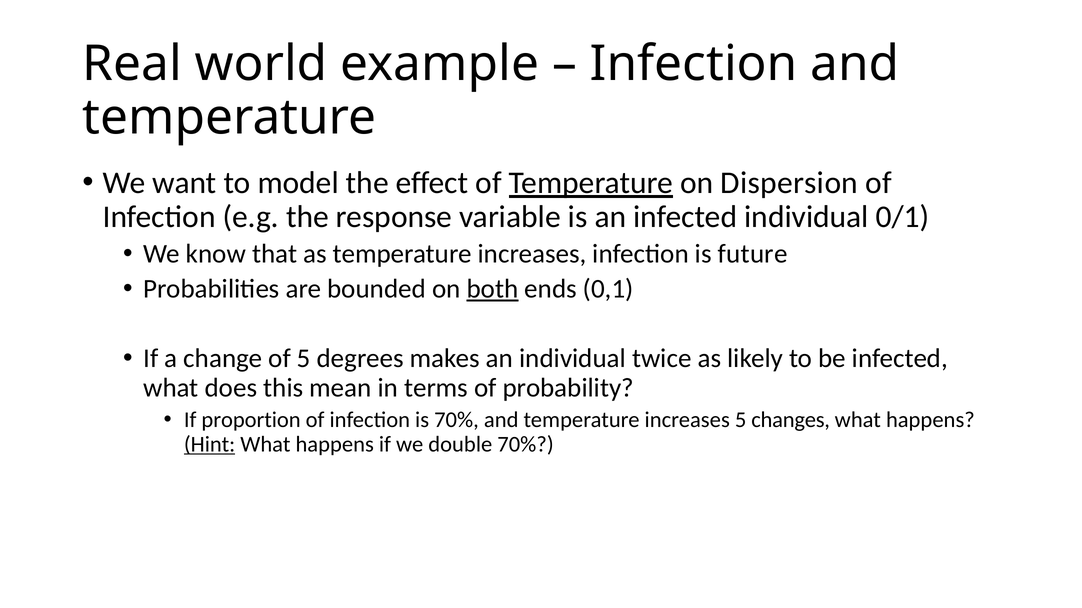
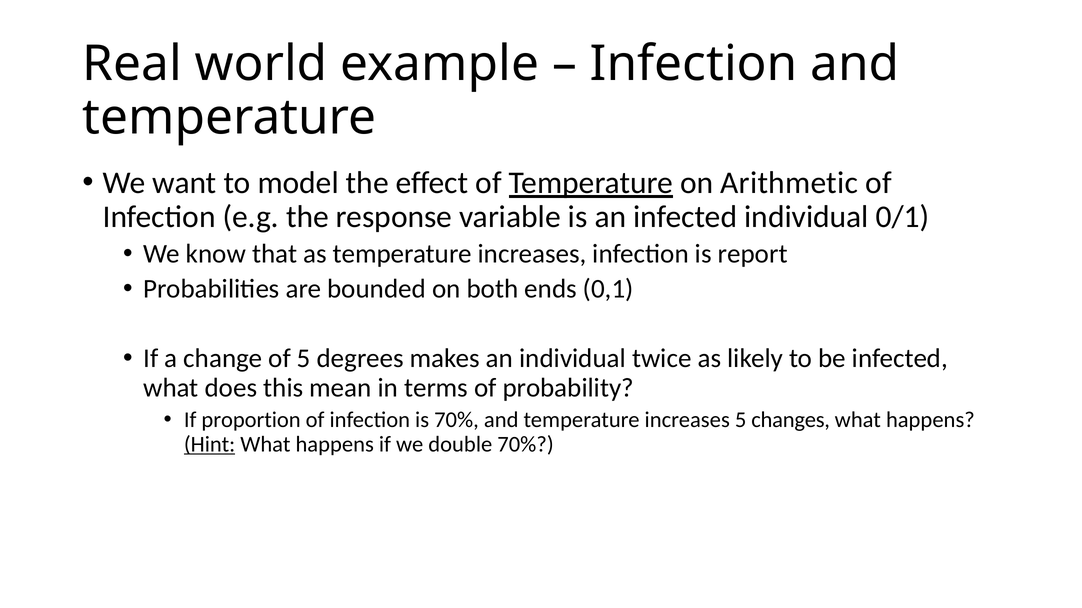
Dispersion: Dispersion -> Arithmetic (789, 183)
future: future -> report (753, 254)
both underline: present -> none (492, 289)
